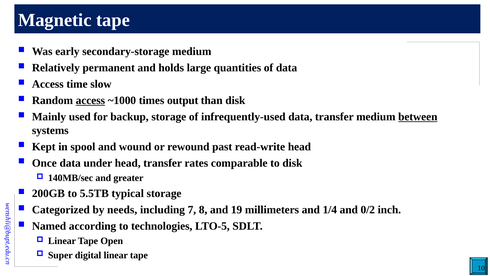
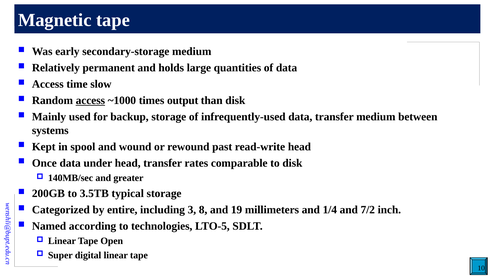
between underline: present -> none (418, 117)
5.5TB: 5.5TB -> 3.5TB (94, 193)
needs: needs -> entire (122, 210)
7: 7 -> 3 (192, 210)
0/2: 0/2 -> 7/2 (368, 210)
